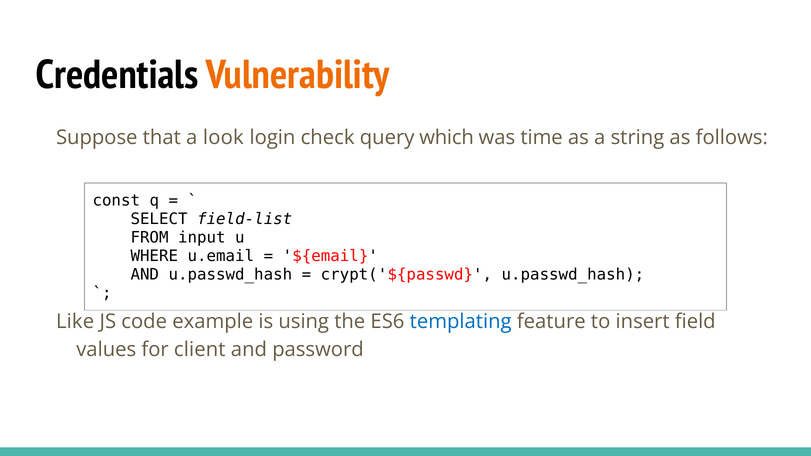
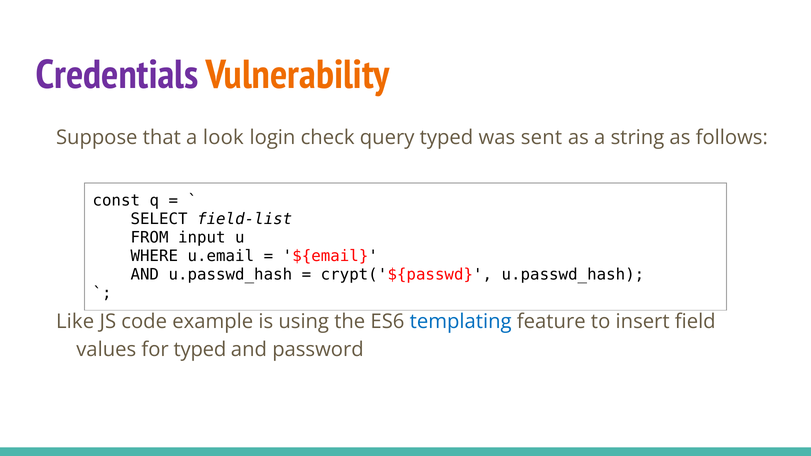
Credentials colour: black -> purple (117, 75)
query which: which -> typed (446, 138)
time: time -> sent (541, 138)
for client: client -> typed (200, 350)
